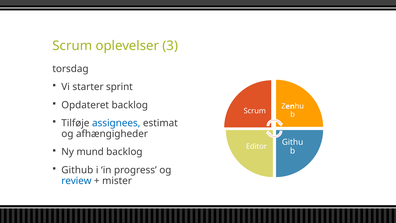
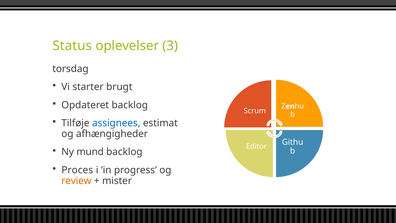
Scrum: Scrum -> Status (72, 46)
sprint: sprint -> brugt (119, 87)
Github: Github -> Proces (77, 170)
review colour: blue -> orange (76, 181)
